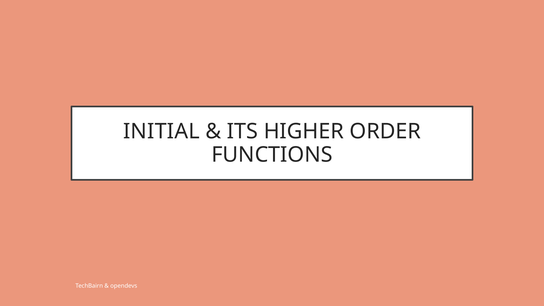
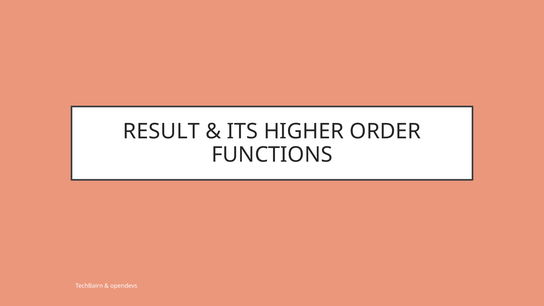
INITIAL: INITIAL -> RESULT (161, 131)
